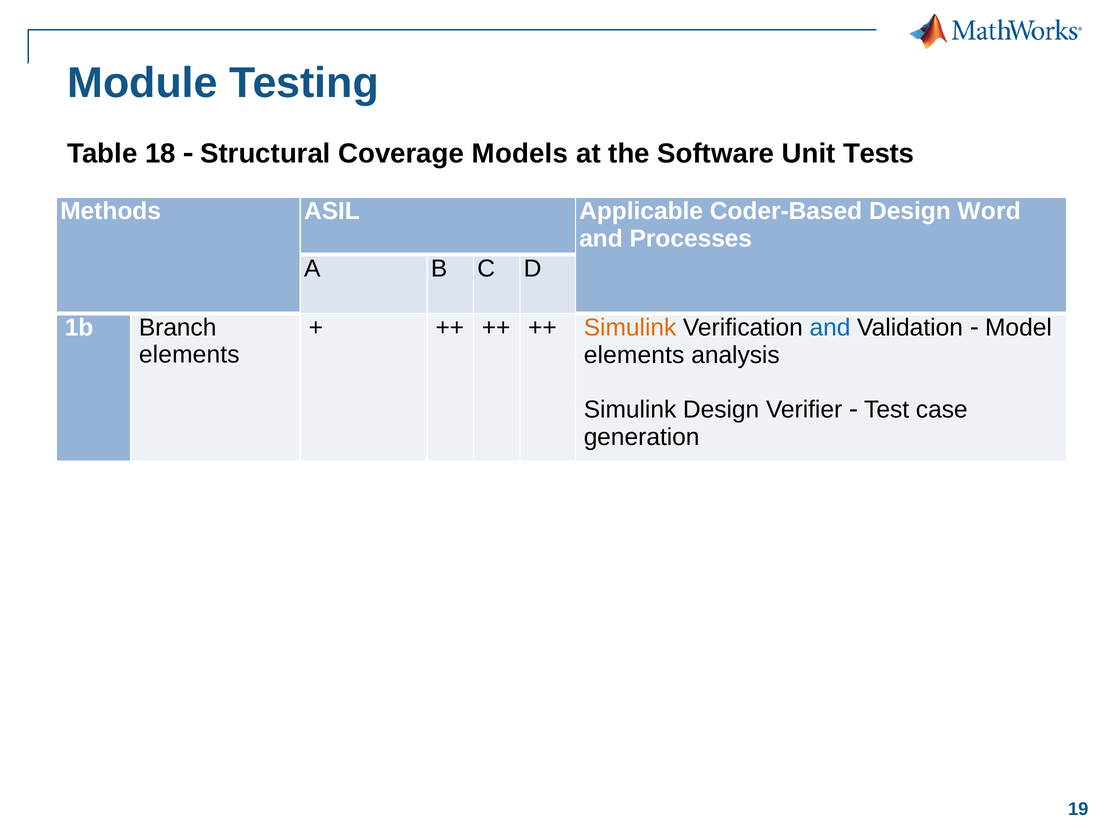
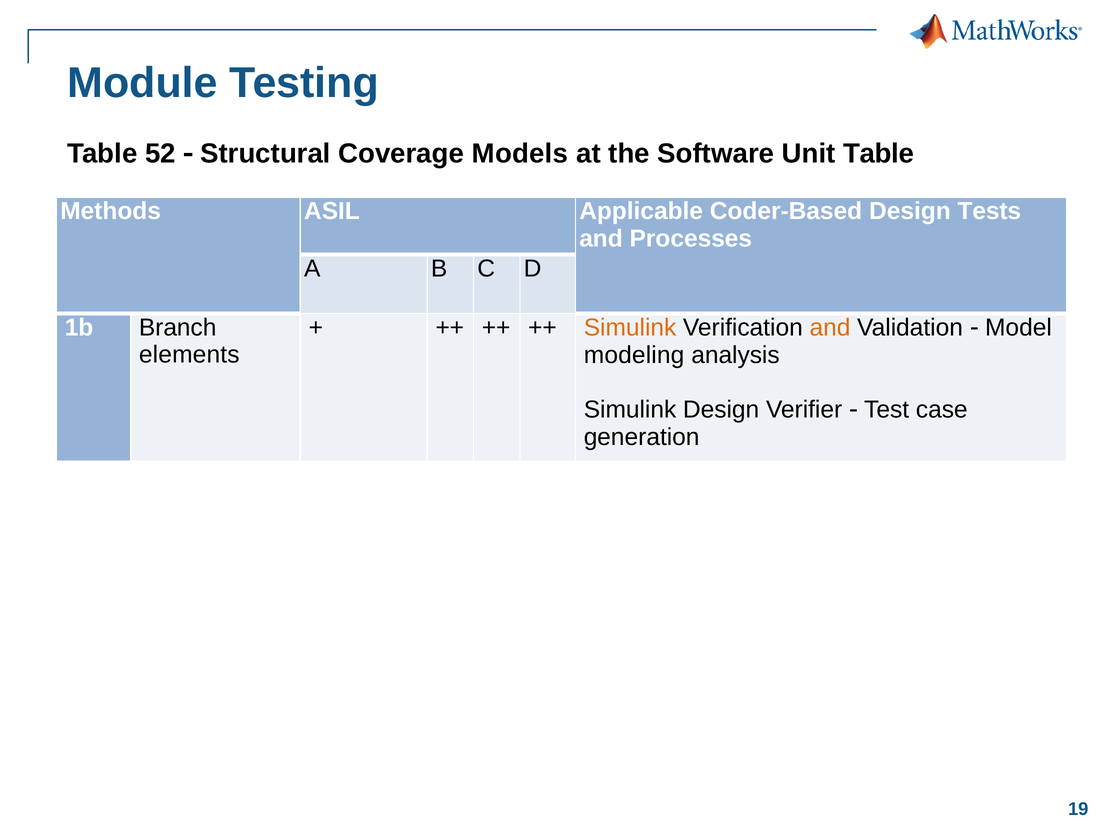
18: 18 -> 52 (160, 153)
Unit Tests: Tests -> Table (879, 153)
Word: Word -> Tests (989, 211)
and colour: blue -> orange (830, 327)
elements: elements -> modeling (634, 355)
